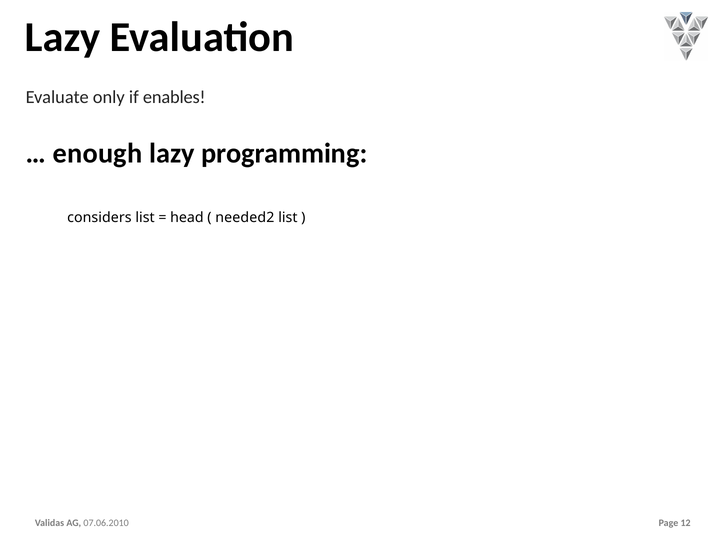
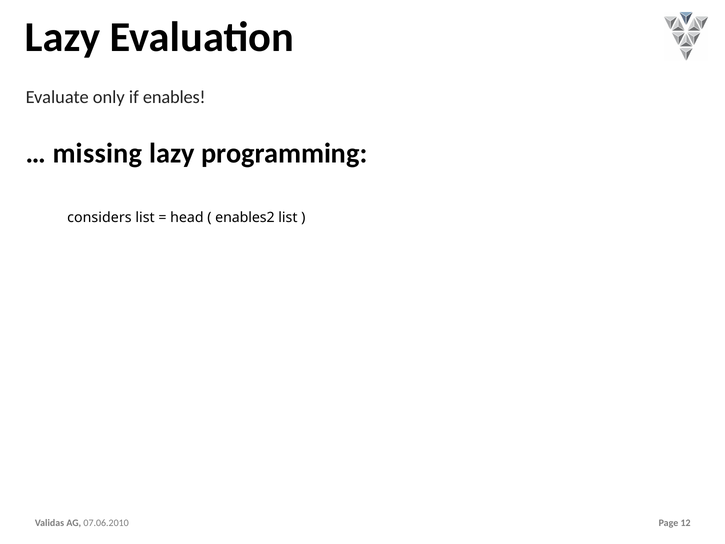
enough: enough -> missing (97, 153)
needed2: needed2 -> enables2 (245, 217)
